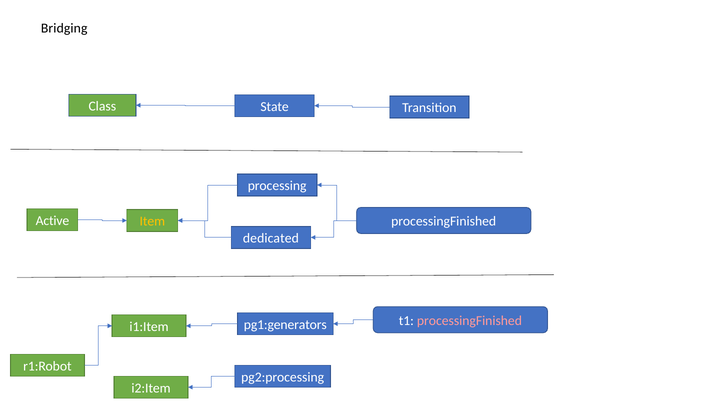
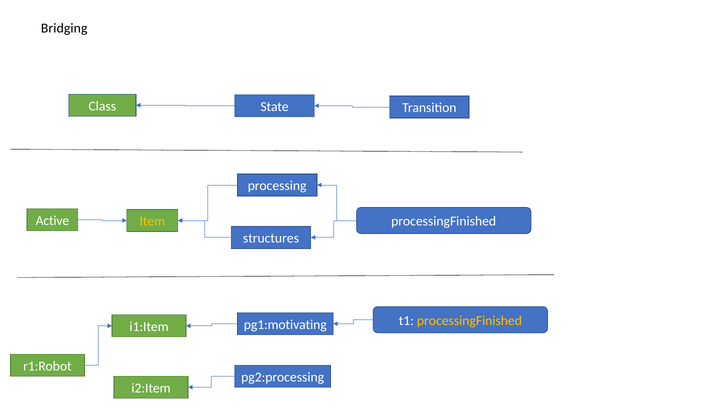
dedicated: dedicated -> structures (271, 239)
processingFinished colour: pink -> yellow (469, 321)
pg1:generators: pg1:generators -> pg1:motivating (285, 325)
